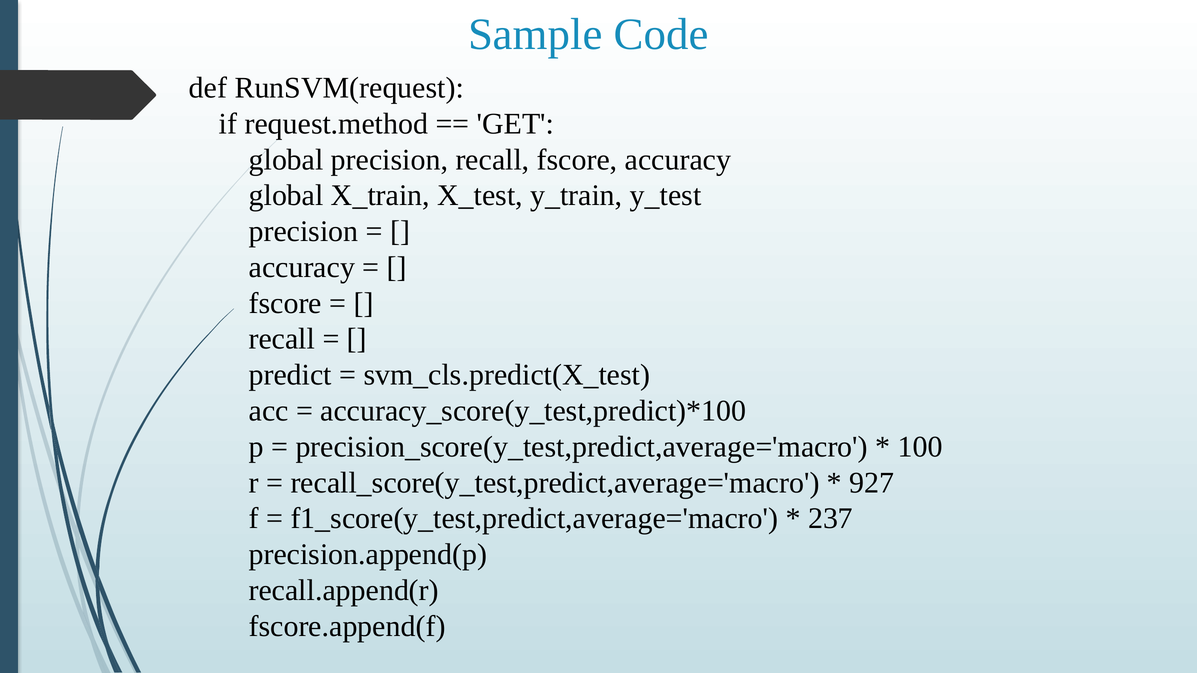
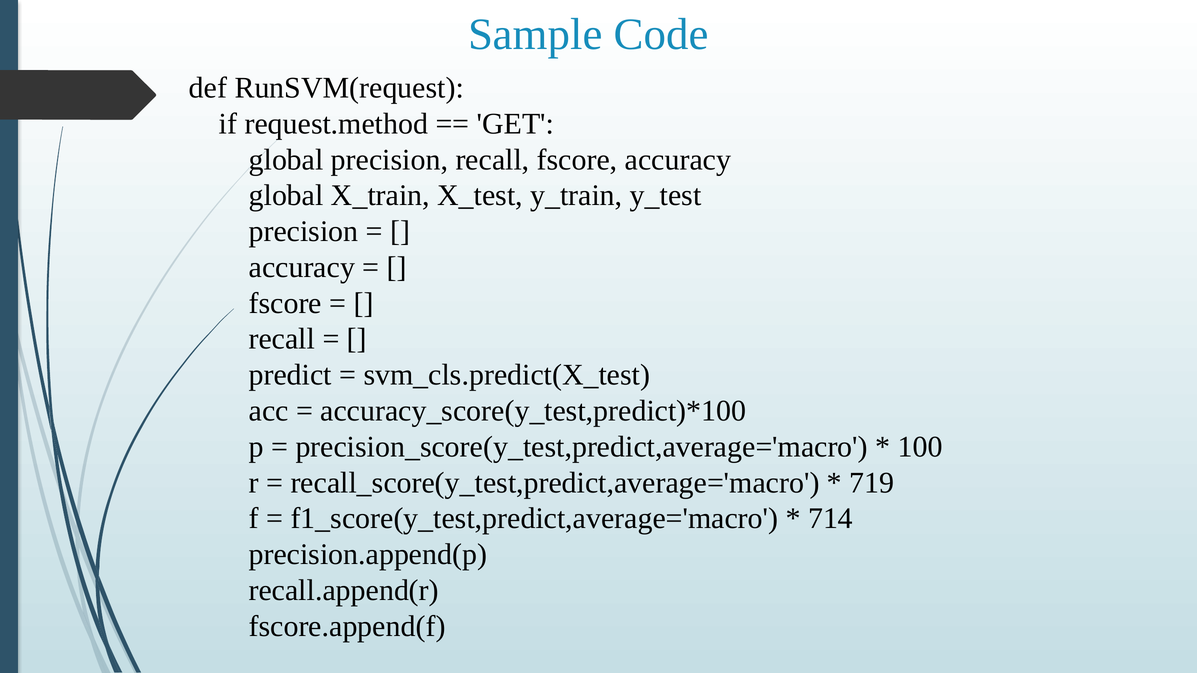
927: 927 -> 719 (872, 483)
237: 237 -> 714 (831, 519)
